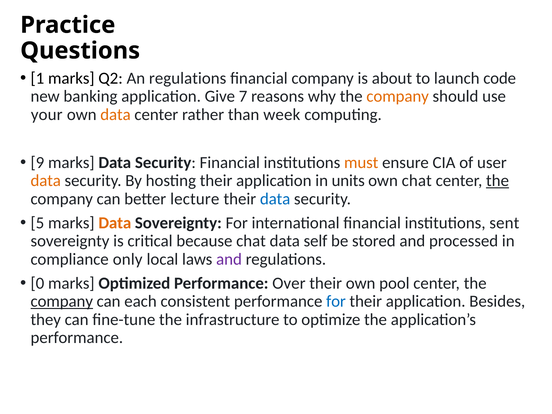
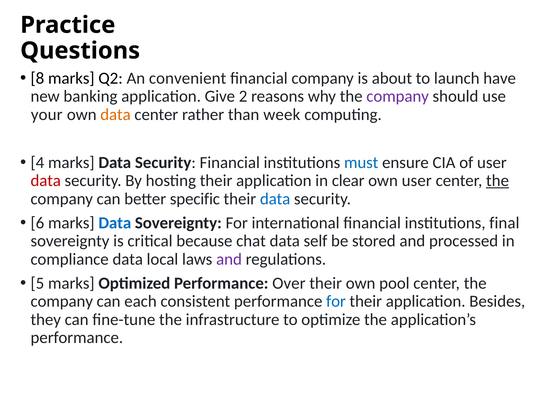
1: 1 -> 8 (37, 78)
An regulations: regulations -> convenient (188, 78)
code: code -> have (500, 78)
7: 7 -> 2 (243, 96)
company colour: orange -> purple (398, 96)
9: 9 -> 4 (37, 162)
must colour: orange -> blue (361, 162)
data colour: orange -> red (46, 181)
units: units -> clear (348, 181)
own chat: chat -> user (417, 181)
lecture: lecture -> specific (195, 199)
5: 5 -> 6 (37, 223)
Data colour: orange -> blue (115, 223)
sent: sent -> final (504, 223)
compliance only: only -> data (128, 259)
0: 0 -> 5 (37, 283)
company underline: present -> none (62, 301)
